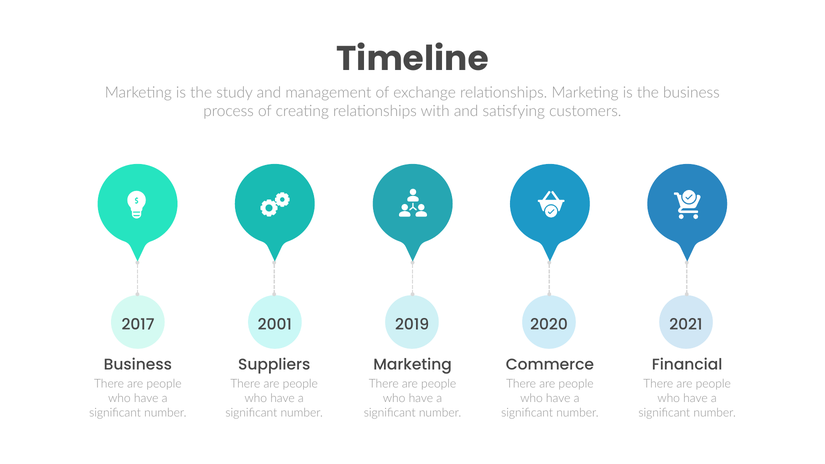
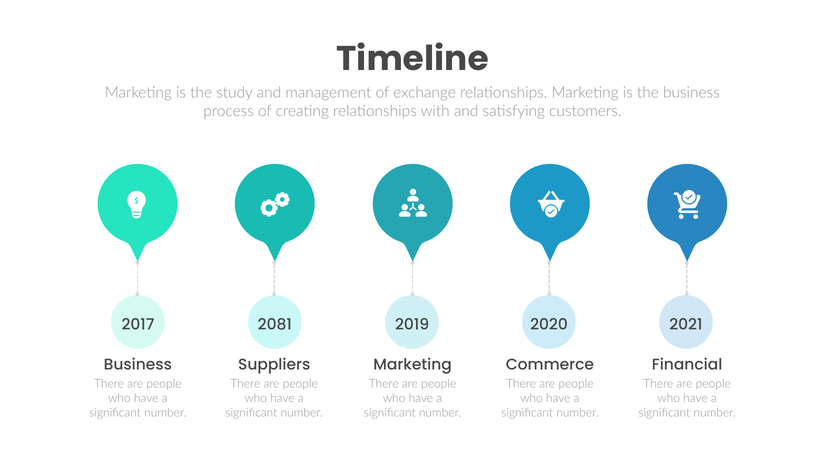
2001: 2001 -> 2081 (275, 325)
